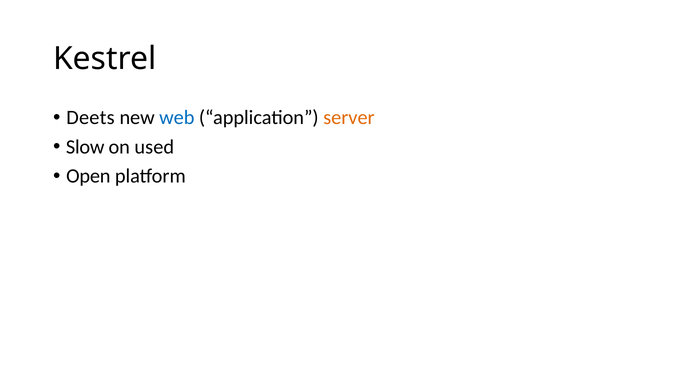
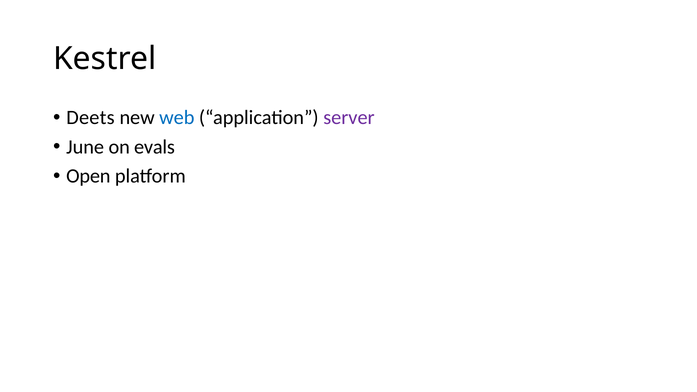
server colour: orange -> purple (349, 118)
Slow: Slow -> June (85, 147)
used: used -> evals (154, 147)
